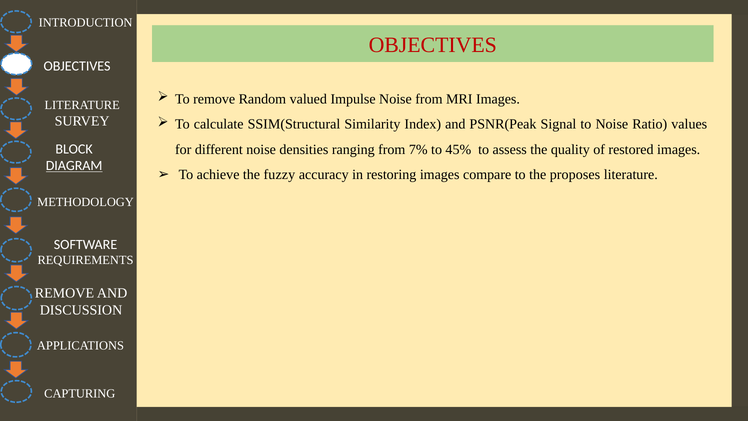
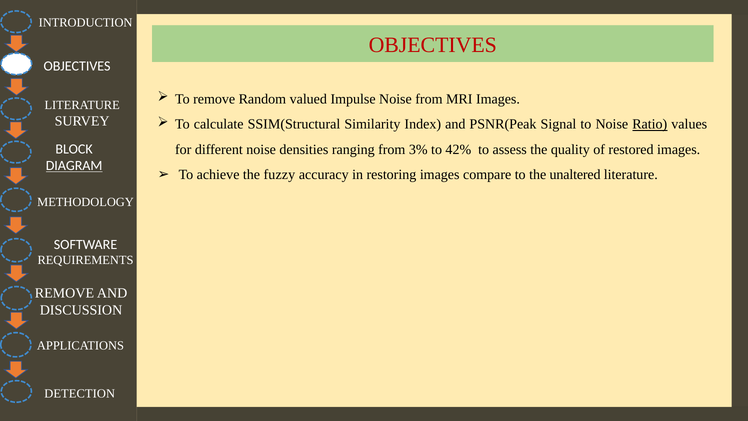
Ratio underline: none -> present (650, 124)
7%: 7% -> 3% (418, 149)
45%: 45% -> 42% (458, 149)
proposes: proposes -> unaltered (575, 175)
CAPTURING: CAPTURING -> DETECTION (80, 393)
